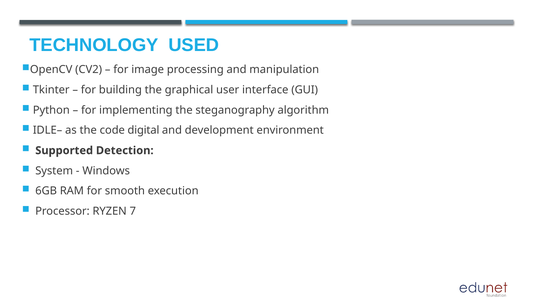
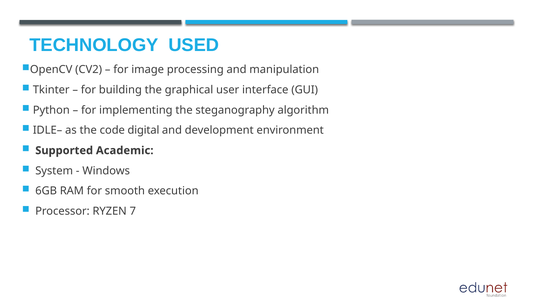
Detection: Detection -> Academic (125, 150)
